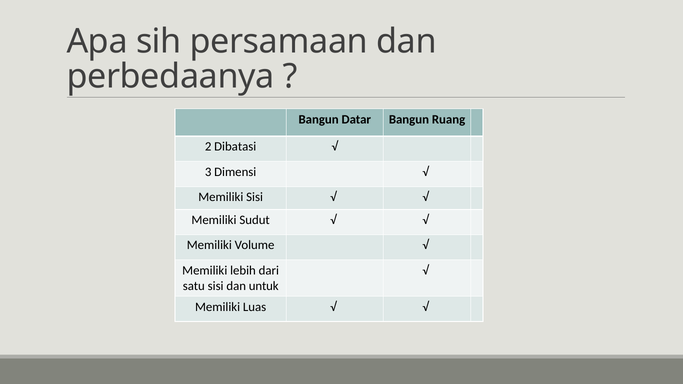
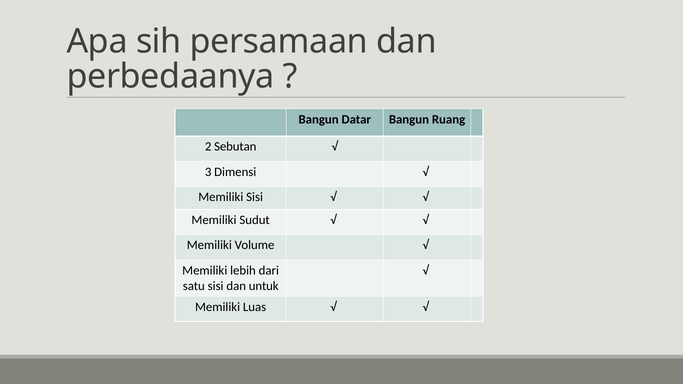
Dibatasi: Dibatasi -> Sebutan (235, 147)
